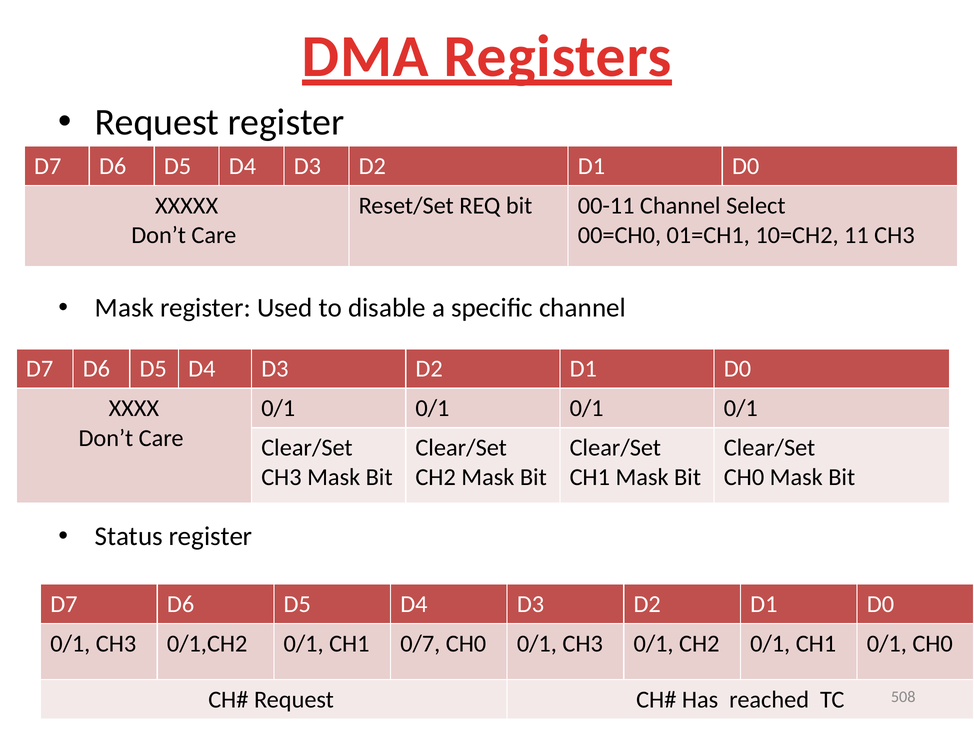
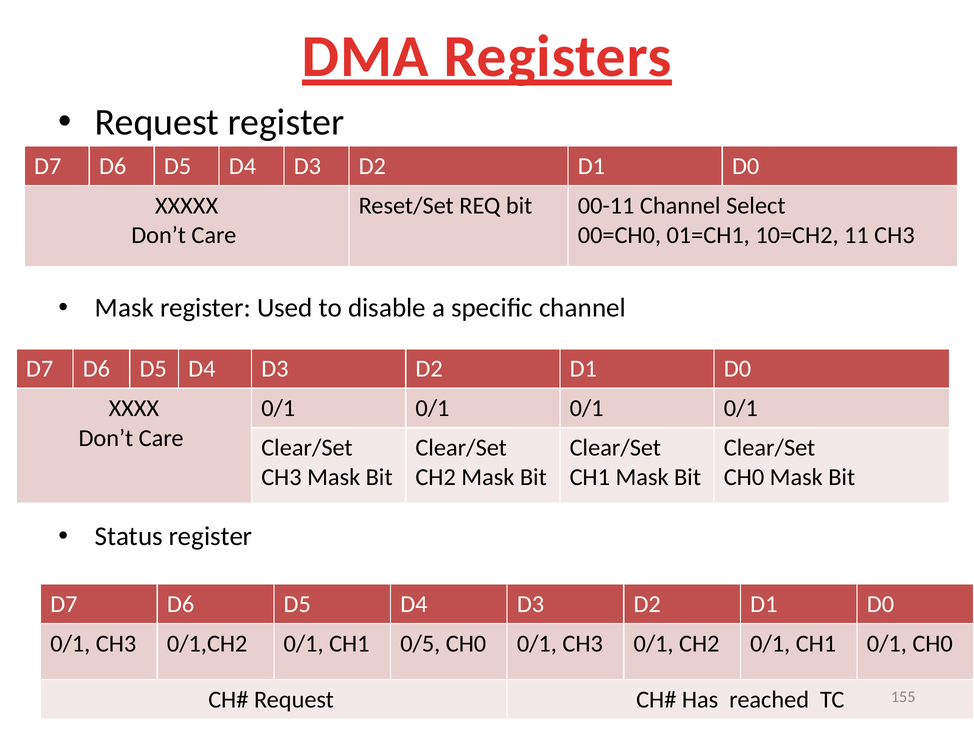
0/7: 0/7 -> 0/5 (420, 644)
508: 508 -> 155 (903, 697)
